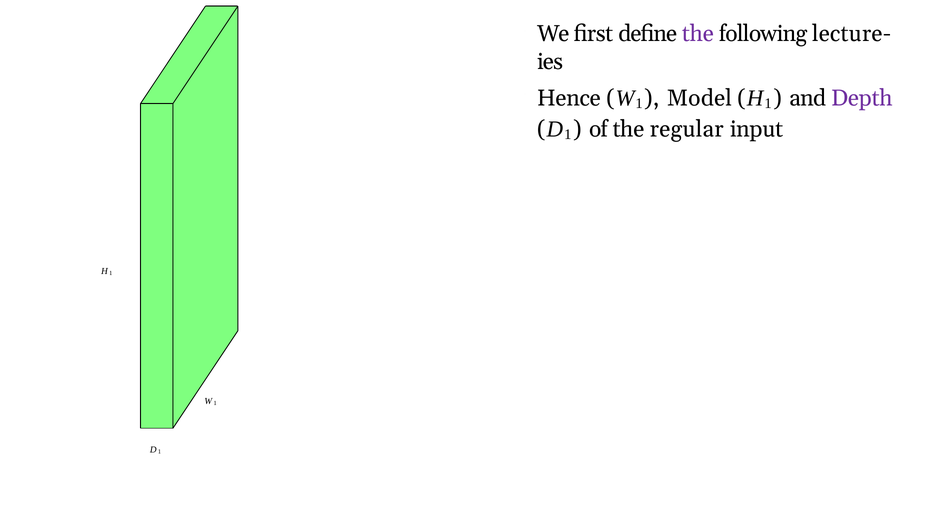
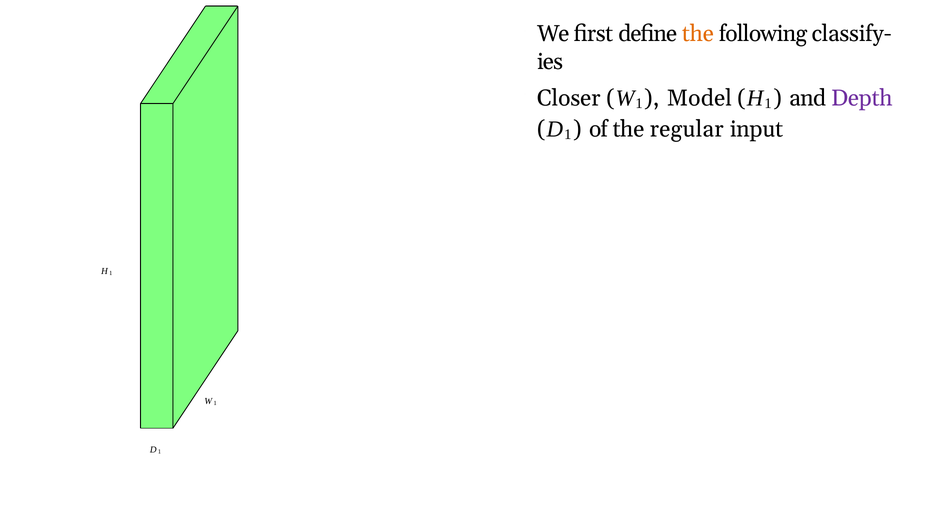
the colour: purple -> orange (698, 34)
lecture-: lecture- -> classify- (852, 34)
Hence: Hence -> Closer (569, 98)
